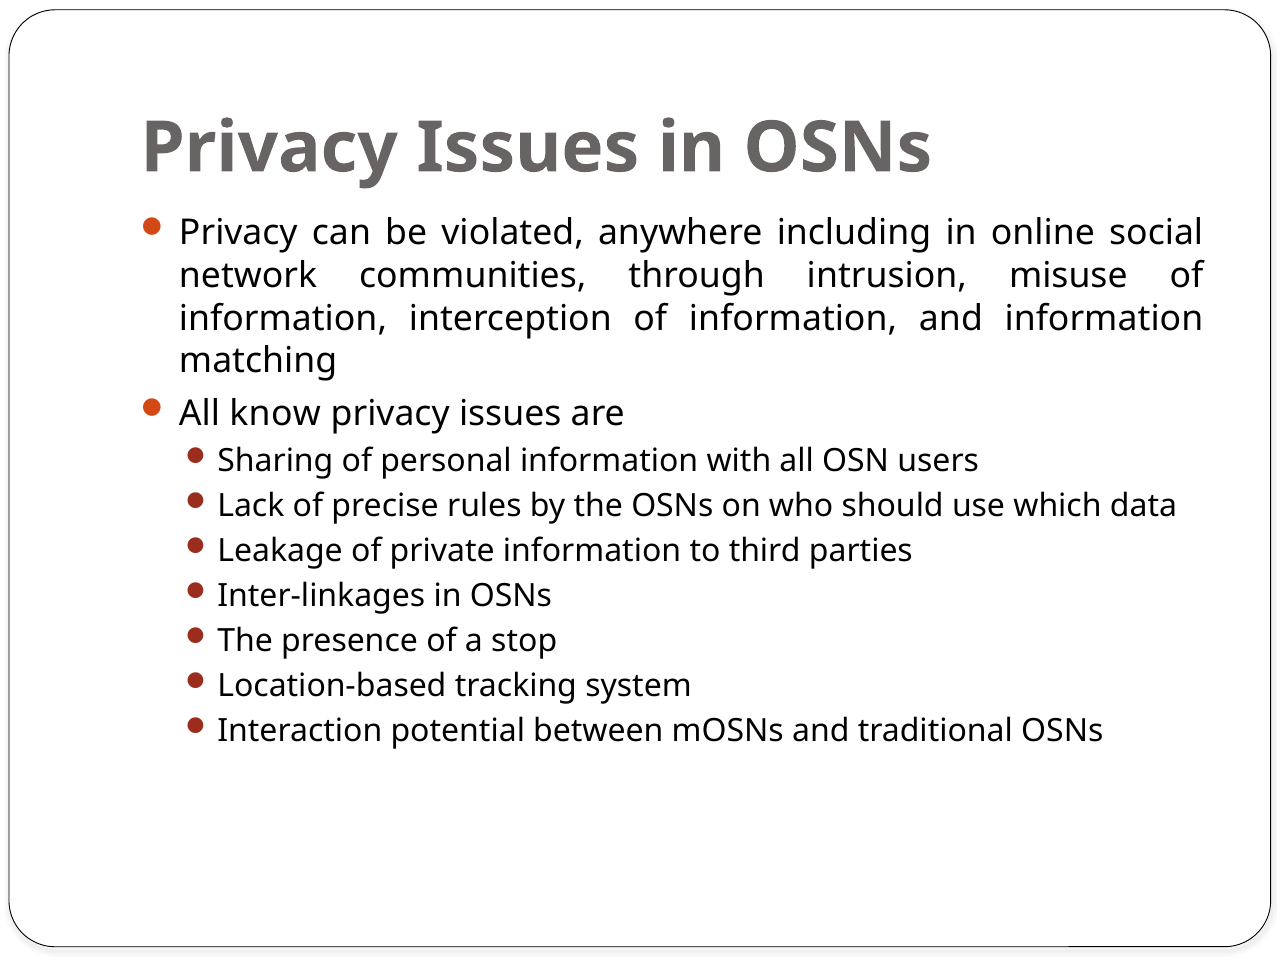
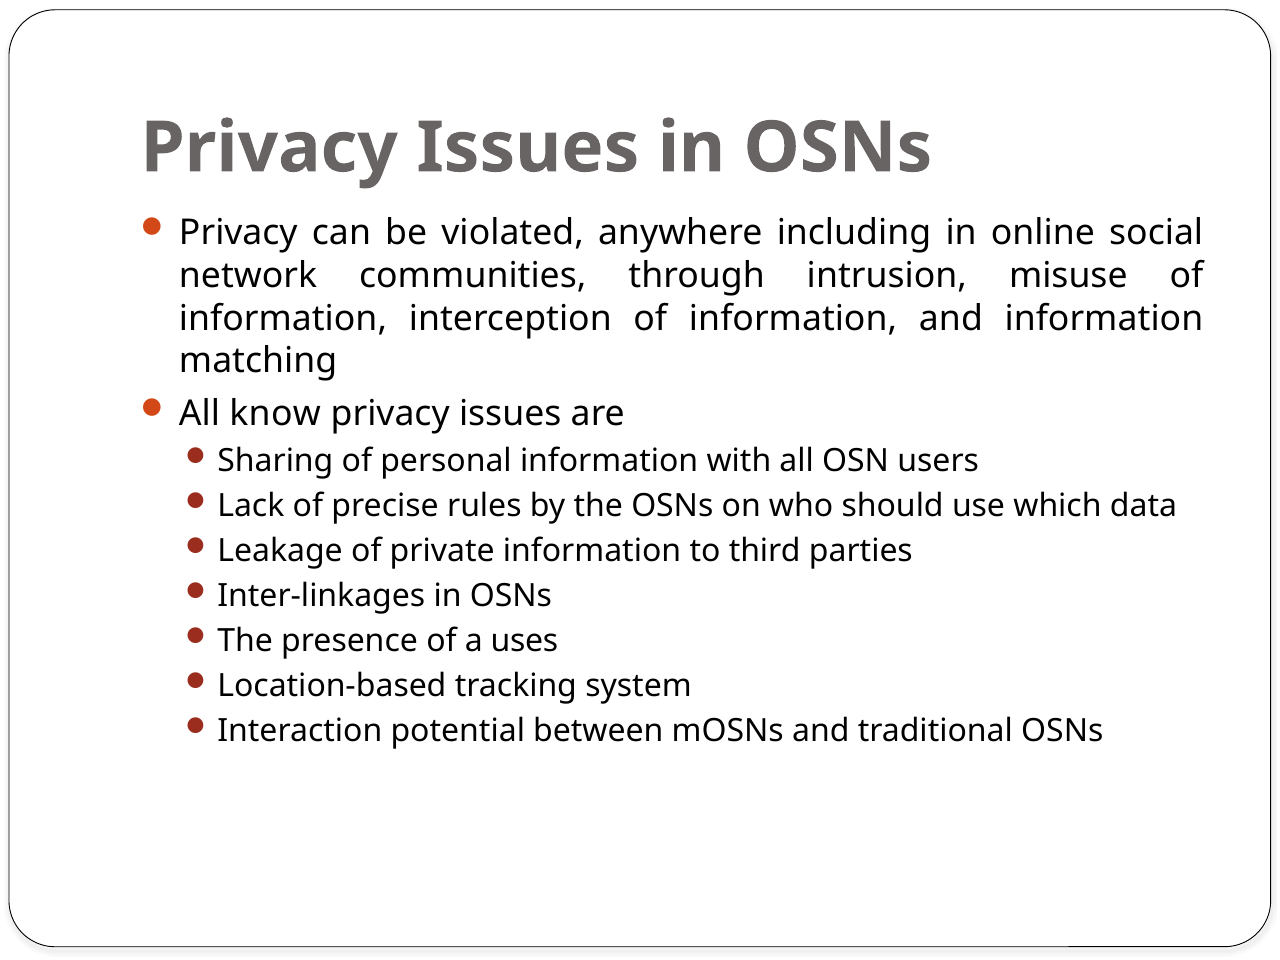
stop: stop -> uses (524, 641)
